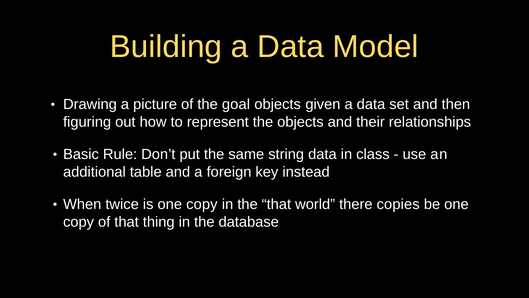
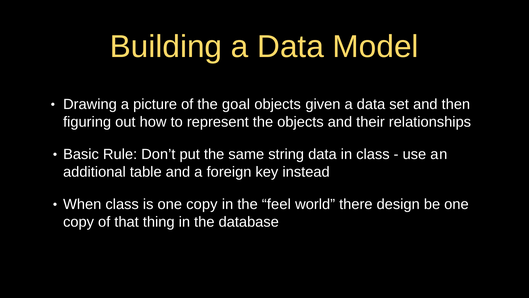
When twice: twice -> class (122, 204)
the that: that -> feel (276, 204)
copies: copies -> design (398, 204)
